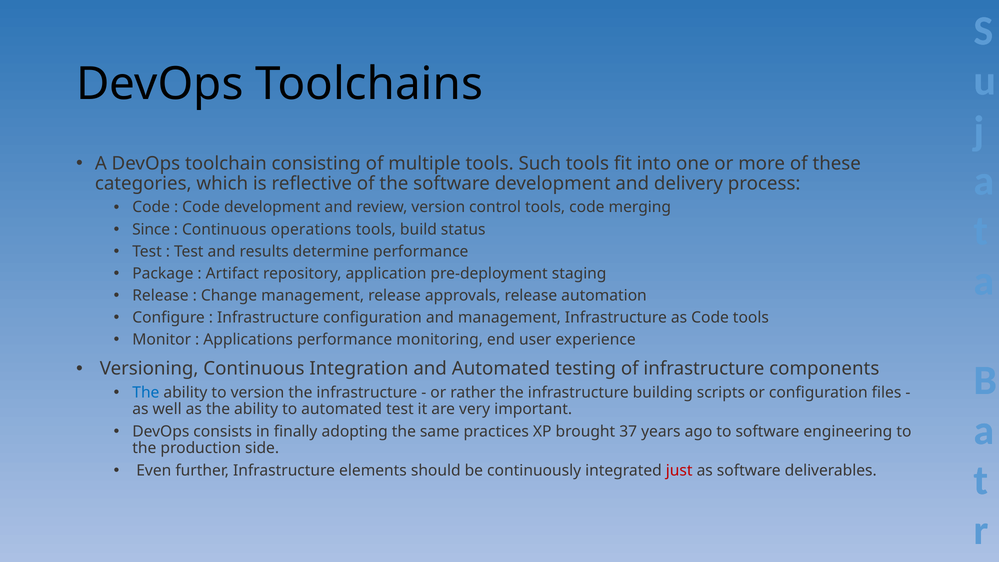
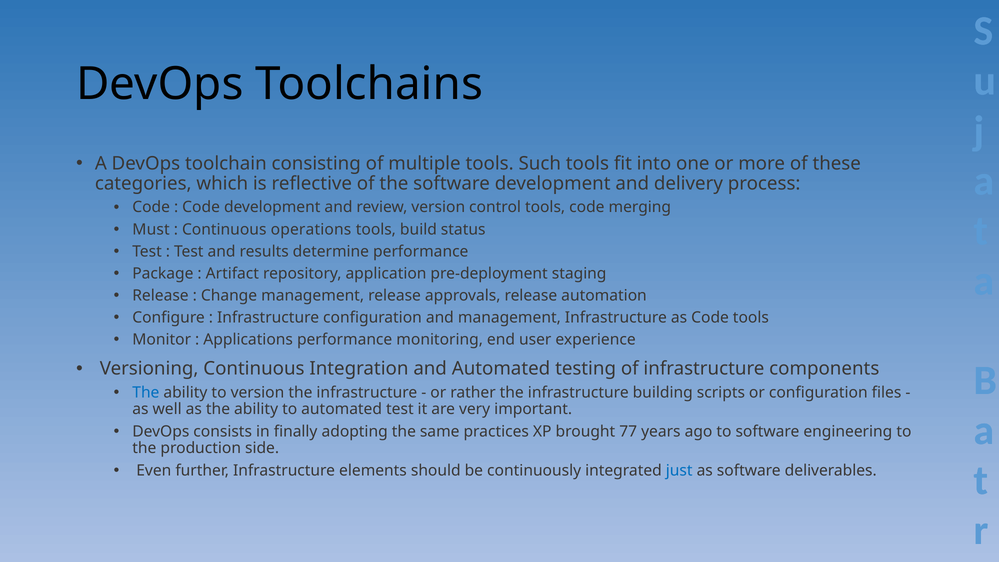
Since: Since -> Must (151, 229)
37: 37 -> 77 (628, 431)
just colour: red -> blue (679, 470)
